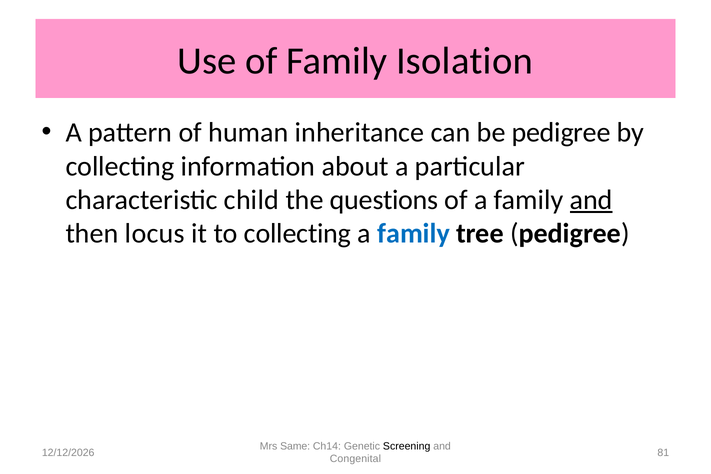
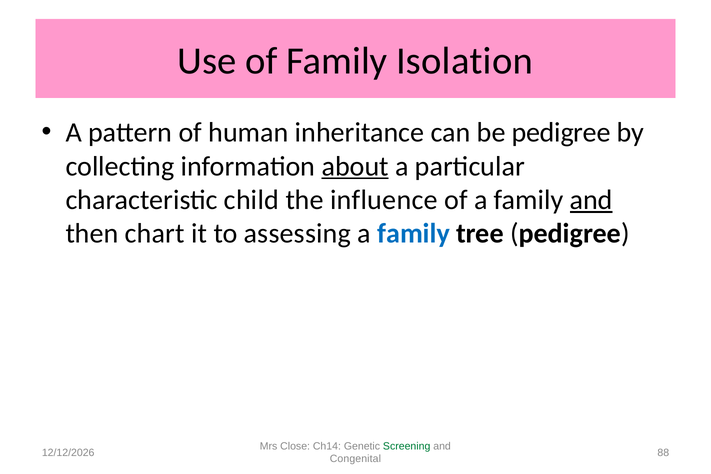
about underline: none -> present (355, 166)
questions: questions -> influence (384, 200)
locus: locus -> chart (155, 234)
to collecting: collecting -> assessing (297, 234)
Same: Same -> Close (295, 446)
Screening colour: black -> green (407, 446)
81: 81 -> 88 (663, 453)
